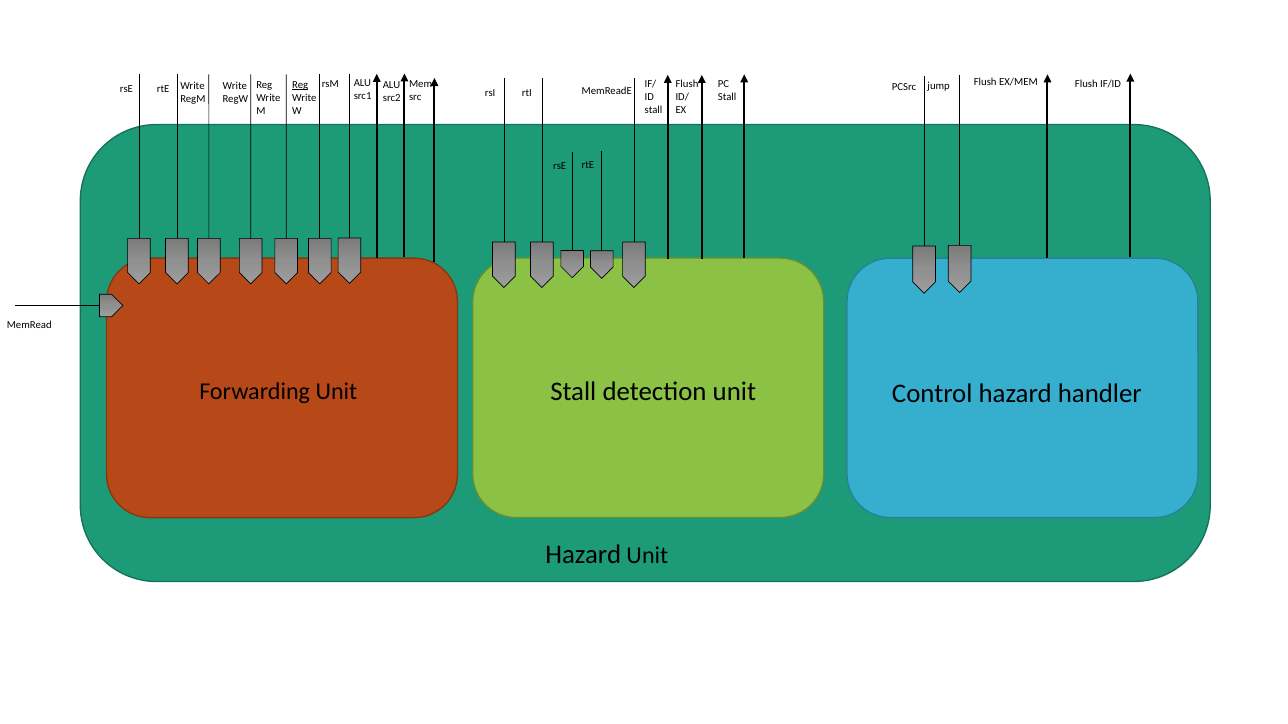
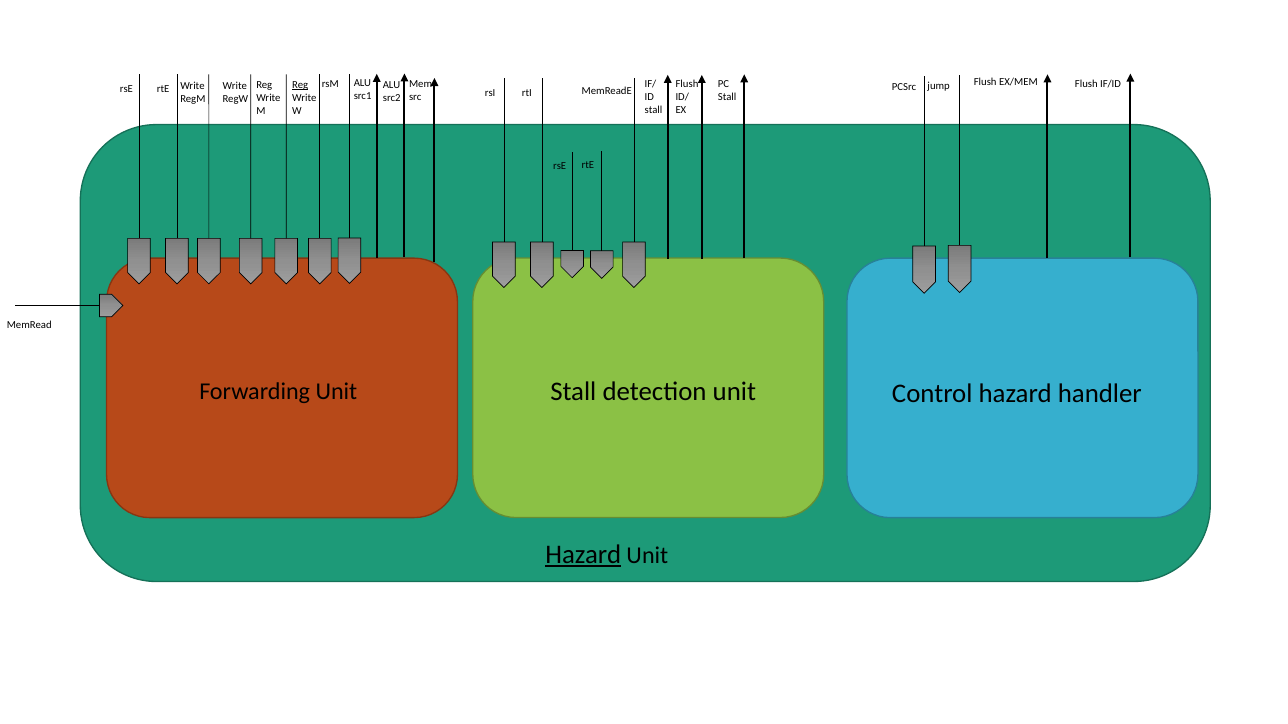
Hazard underline: none -> present (583, 555)
